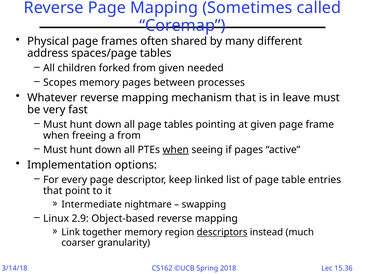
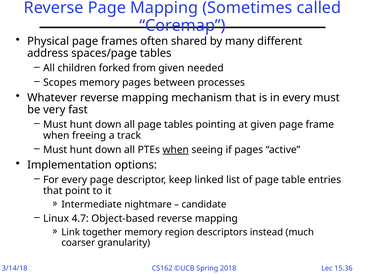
in leave: leave -> every (296, 97)
a from: from -> track (129, 135)
swapping: swapping -> candidate (204, 204)
2.9: 2.9 -> 4.7 (80, 218)
descriptors underline: present -> none (222, 232)
